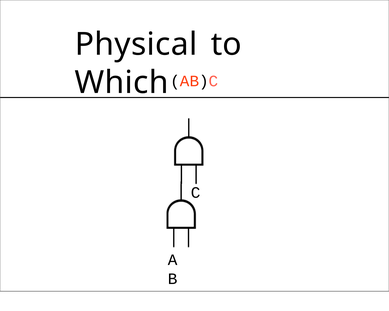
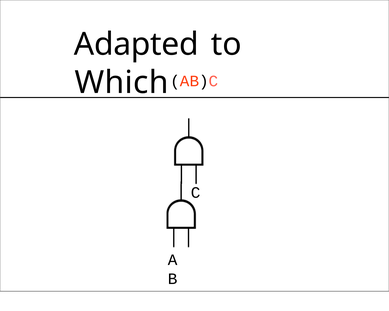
Physical: Physical -> Adapted (136, 45)
